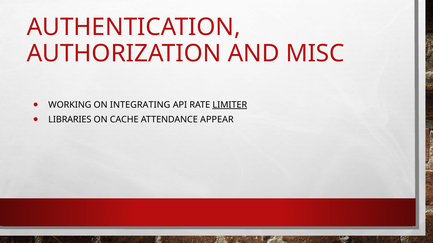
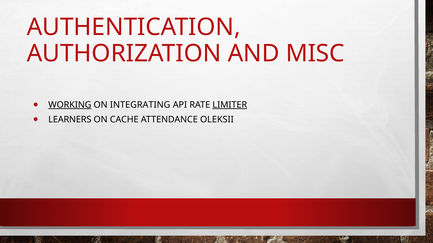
WORKING underline: none -> present (70, 105)
LIBRARIES: LIBRARIES -> LEARNERS (70, 120)
APPEAR: APPEAR -> OLEKSII (217, 120)
